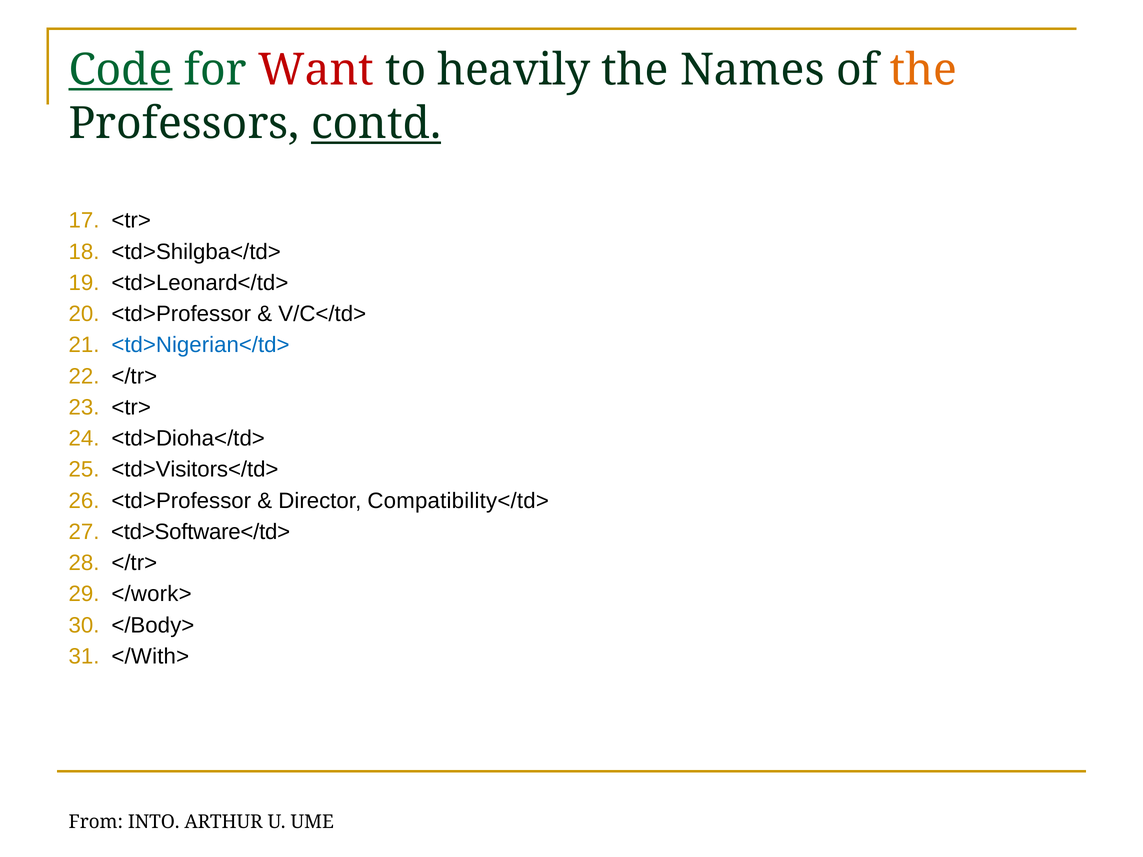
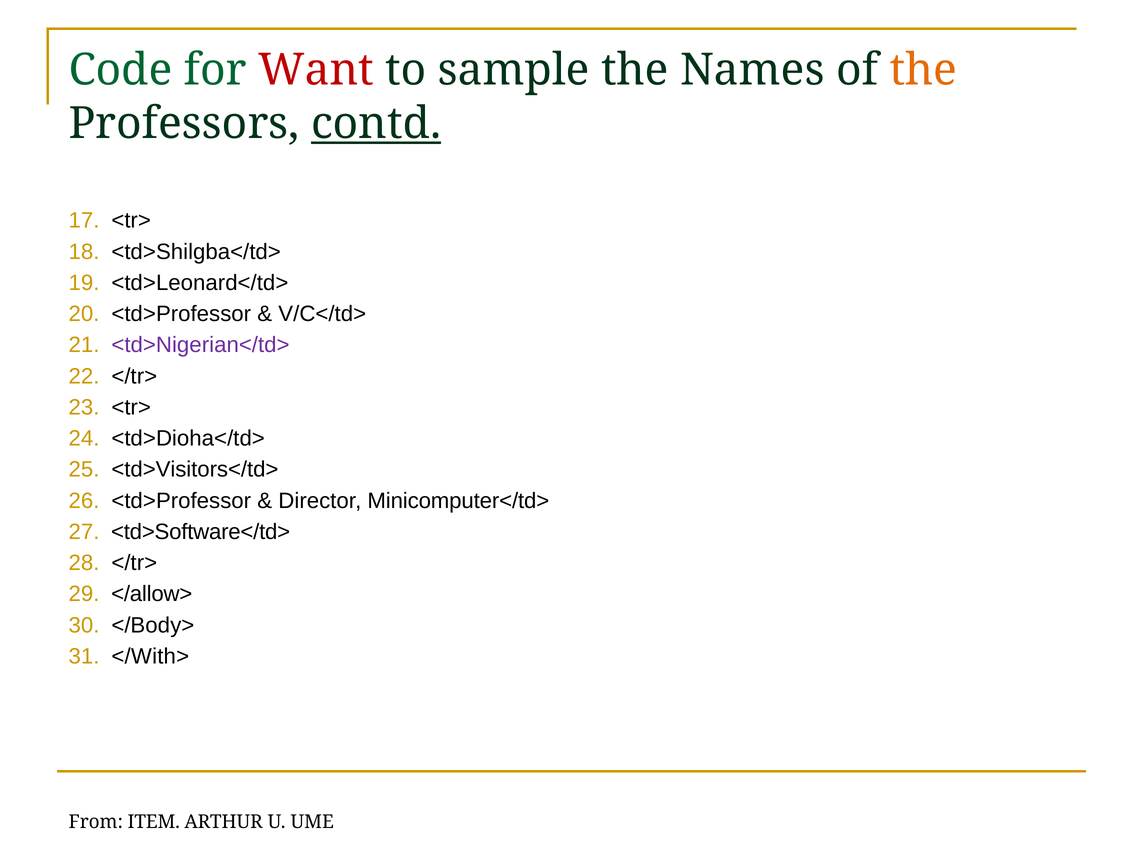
Code underline: present -> none (120, 70)
heavily: heavily -> sample (514, 70)
<td>Nigerian</td> colour: blue -> purple (201, 345)
Compatibility</td>: Compatibility</td> -> Minicomputer</td> (458, 501)
</work>: </work> -> </allow> (152, 594)
INTO: INTO -> ITEM (154, 822)
